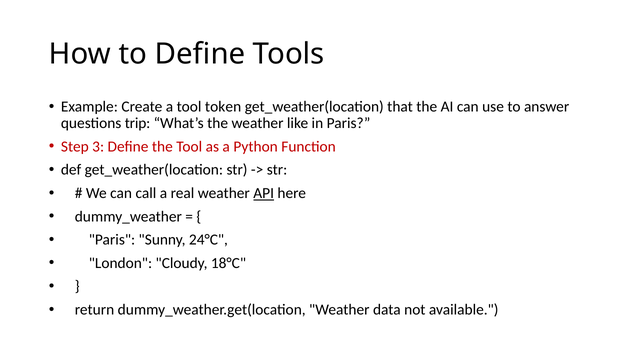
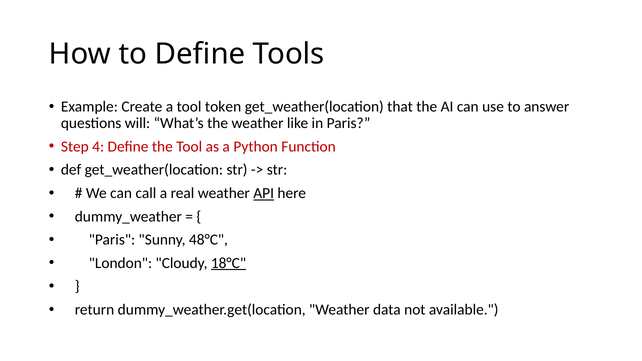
trip: trip -> will (137, 123)
3: 3 -> 4 (98, 147)
24°C: 24°C -> 48°C (208, 240)
18°C underline: none -> present (228, 263)
